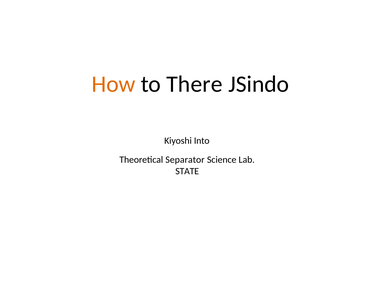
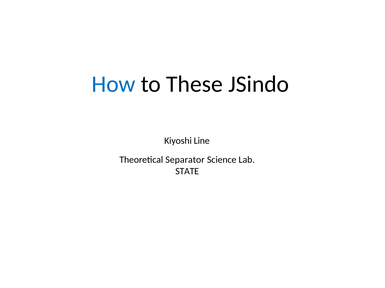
How colour: orange -> blue (114, 84)
There: There -> These (195, 84)
Into: Into -> Line (202, 141)
